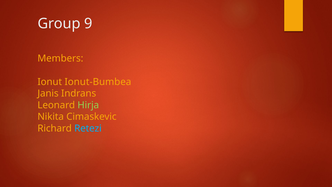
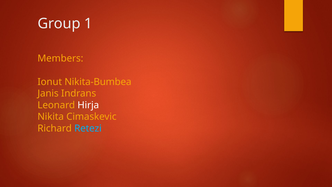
9: 9 -> 1 (88, 24)
Ionut-Bumbea: Ionut-Bumbea -> Nikita-Bumbea (98, 82)
Hirja colour: light green -> white (88, 105)
